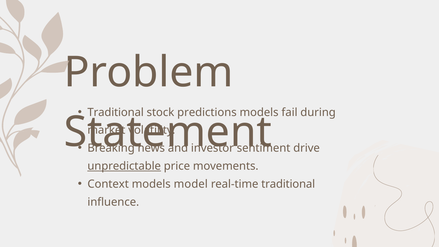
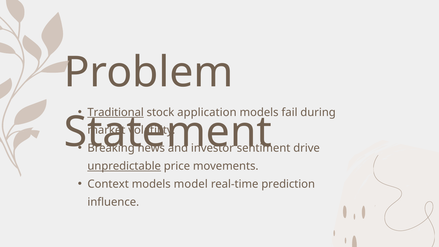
Traditional underline: none -> present (116, 112)
predictions: predictions -> application (207, 112)
real-time traditional: traditional -> prediction (288, 184)
